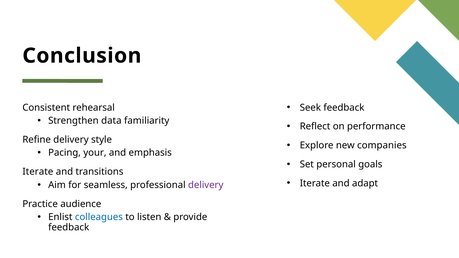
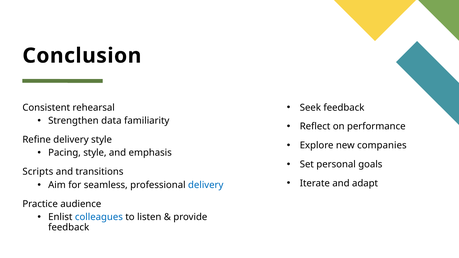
Pacing your: your -> style (95, 153)
Iterate: Iterate -> Scripts (38, 172)
delivery colour: purple -> blue (206, 185)
